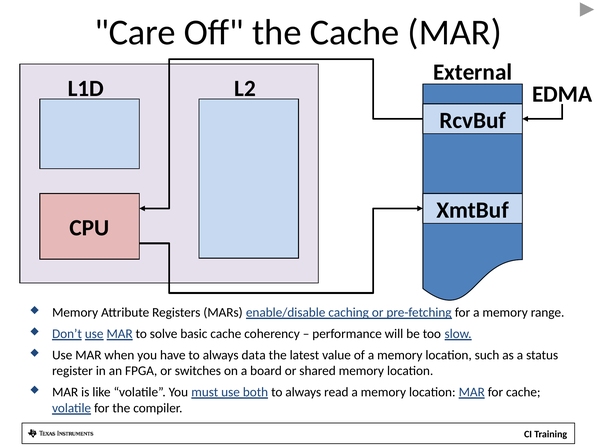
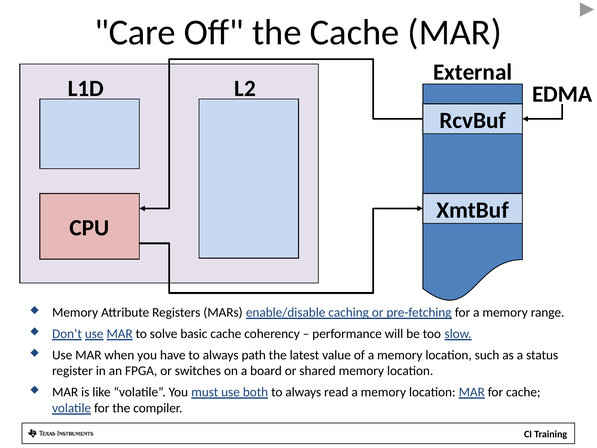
data: data -> path (254, 355)
